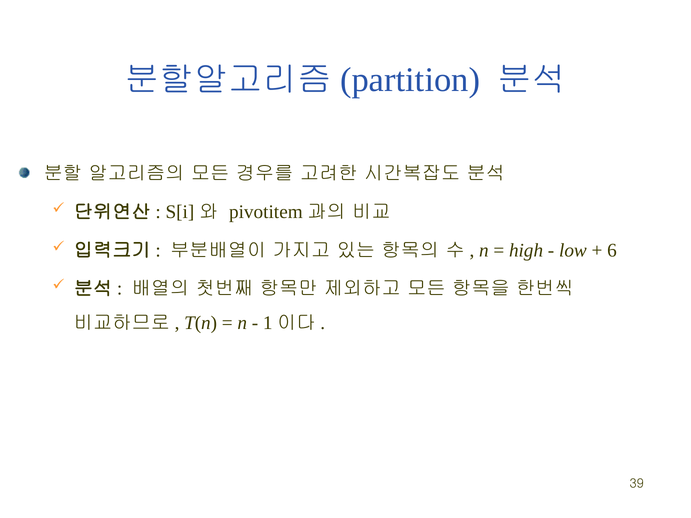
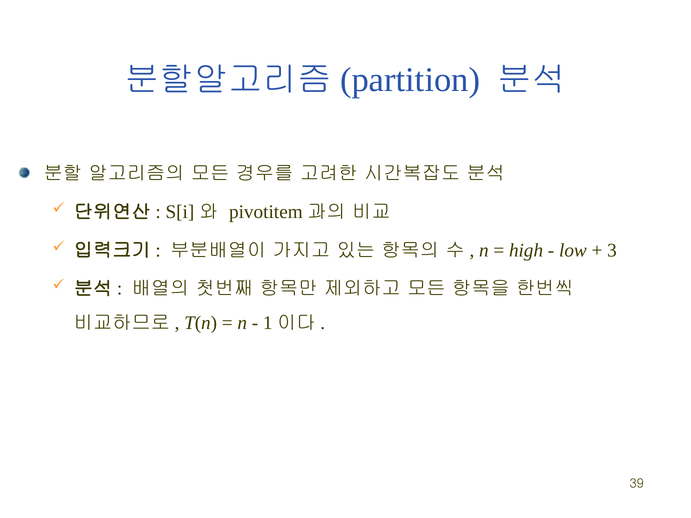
6: 6 -> 3 (612, 250)
